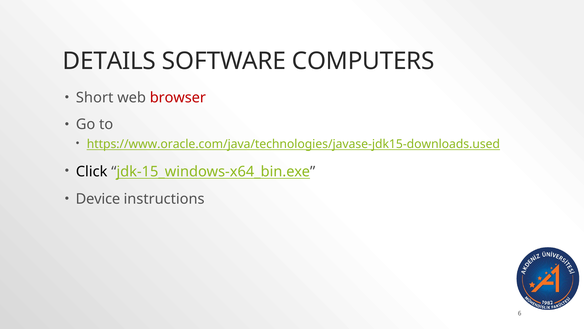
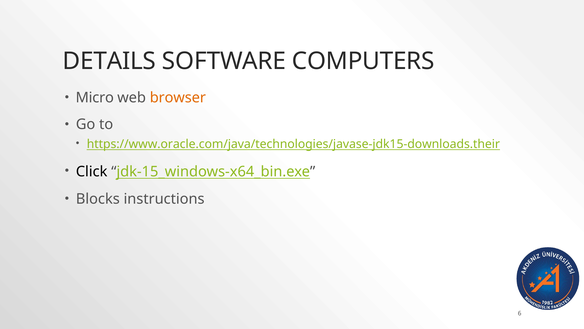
Short: Short -> Micro (95, 98)
browser colour: red -> orange (178, 98)
https://www.oracle.com/java/technologies/javase-jdk15-downloads.used: https://www.oracle.com/java/technologies/javase-jdk15-downloads.used -> https://www.oracle.com/java/technologies/javase-jdk15-downloads.their (293, 144)
Device: Device -> Blocks (98, 199)
